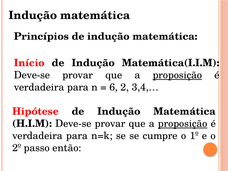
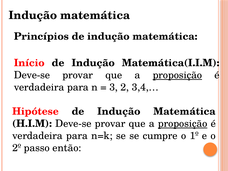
6: 6 -> 3 (114, 87)
